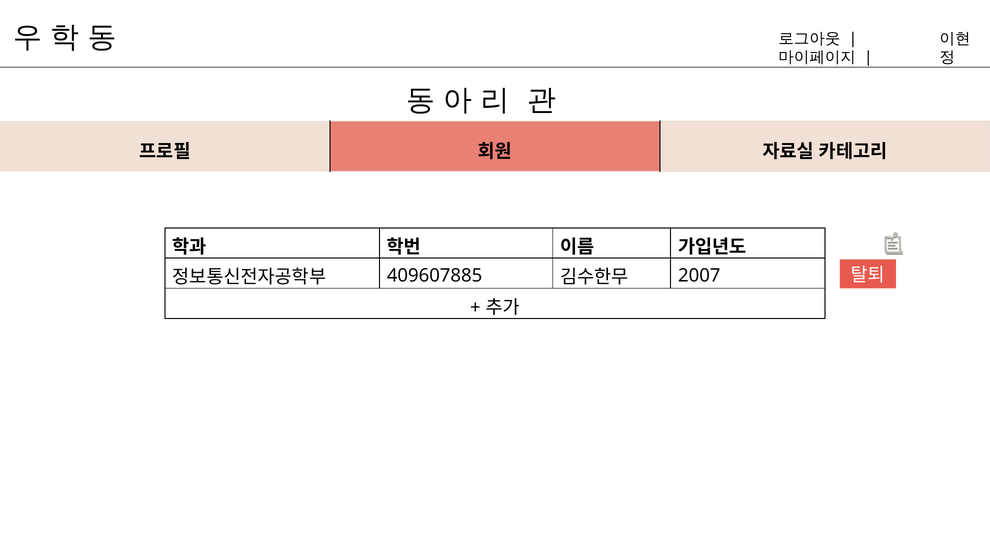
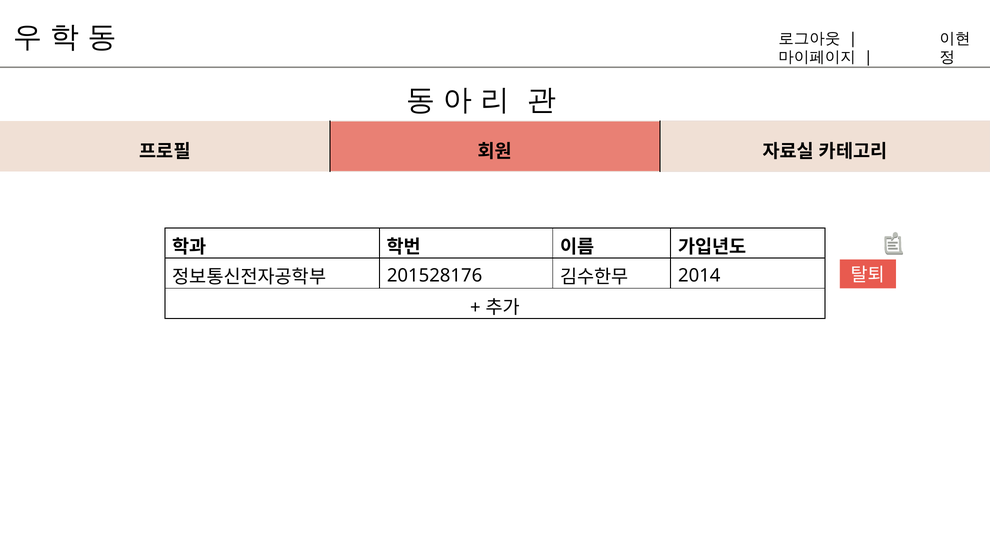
409607885: 409607885 -> 201528176 (435, 275)
2007: 2007 -> 2014 (699, 275)
